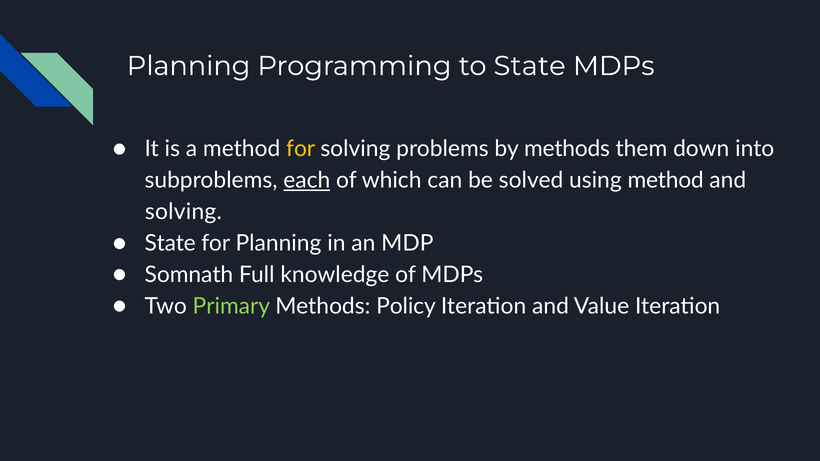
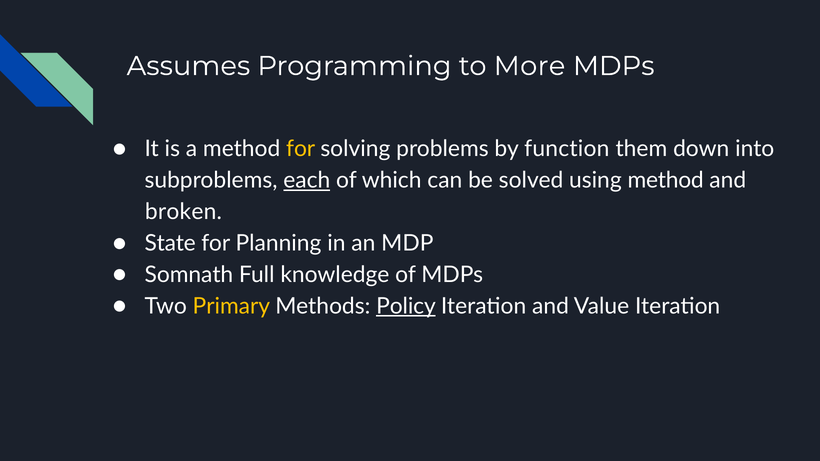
Planning: Planning -> Assumes (188, 66)
to State: State -> More (530, 66)
by methods: methods -> function (567, 149)
solving: solving -> broken (183, 212)
Primary colour: light green -> yellow (231, 306)
Policy underline: none -> present (406, 306)
